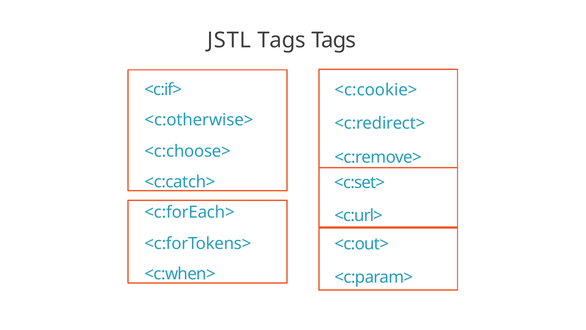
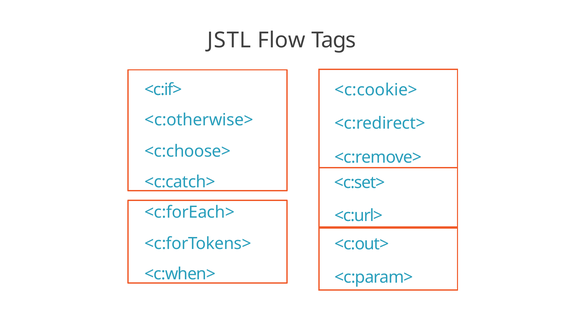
JSTL Tags: Tags -> Flow (282, 40)
